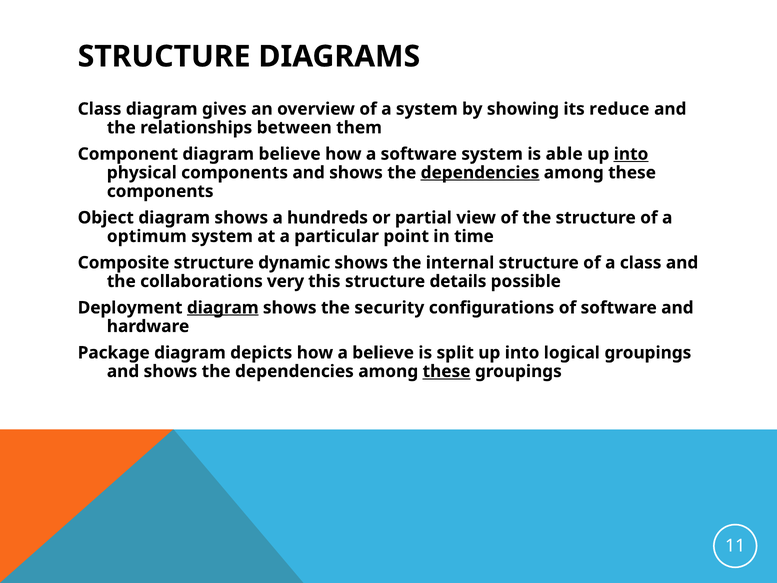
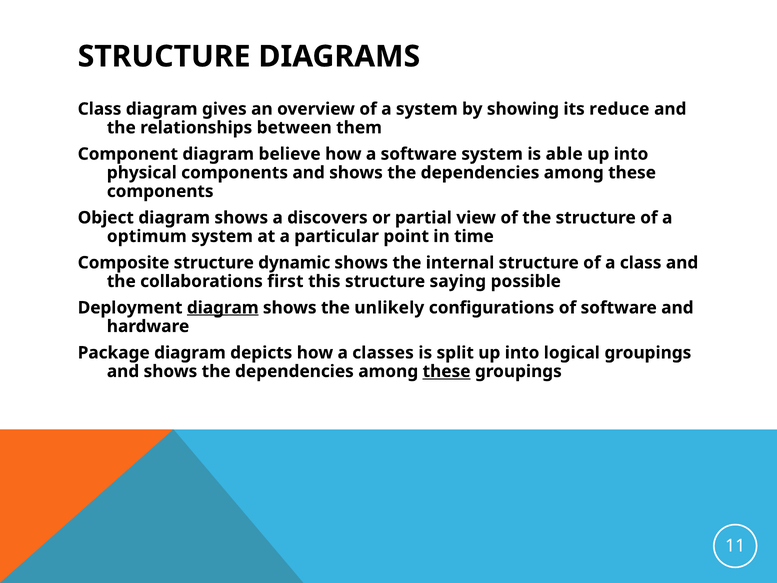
into underline: present -> none (631, 154)
dependencies underline: present -> none (480, 173)
hundreds: hundreds -> discovers (327, 218)
very: very -> first (285, 281)
details: details -> saying (458, 281)
security: security -> unlikely (389, 308)
a believe: believe -> classes (383, 353)
